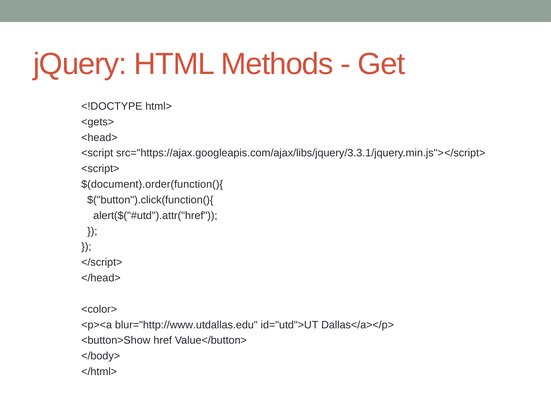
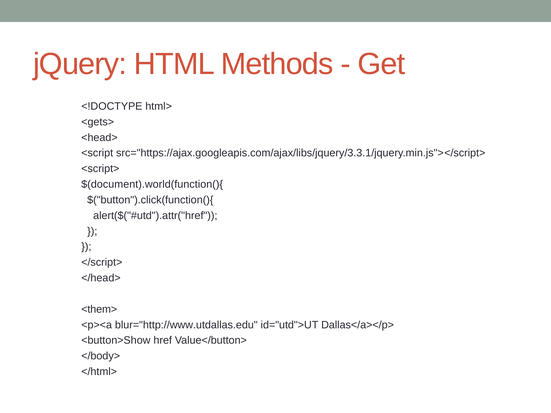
$(document).order(function(){: $(document).order(function(){ -> $(document).world(function(){ (152, 184)
<color>: <color> -> <them> (99, 309)
